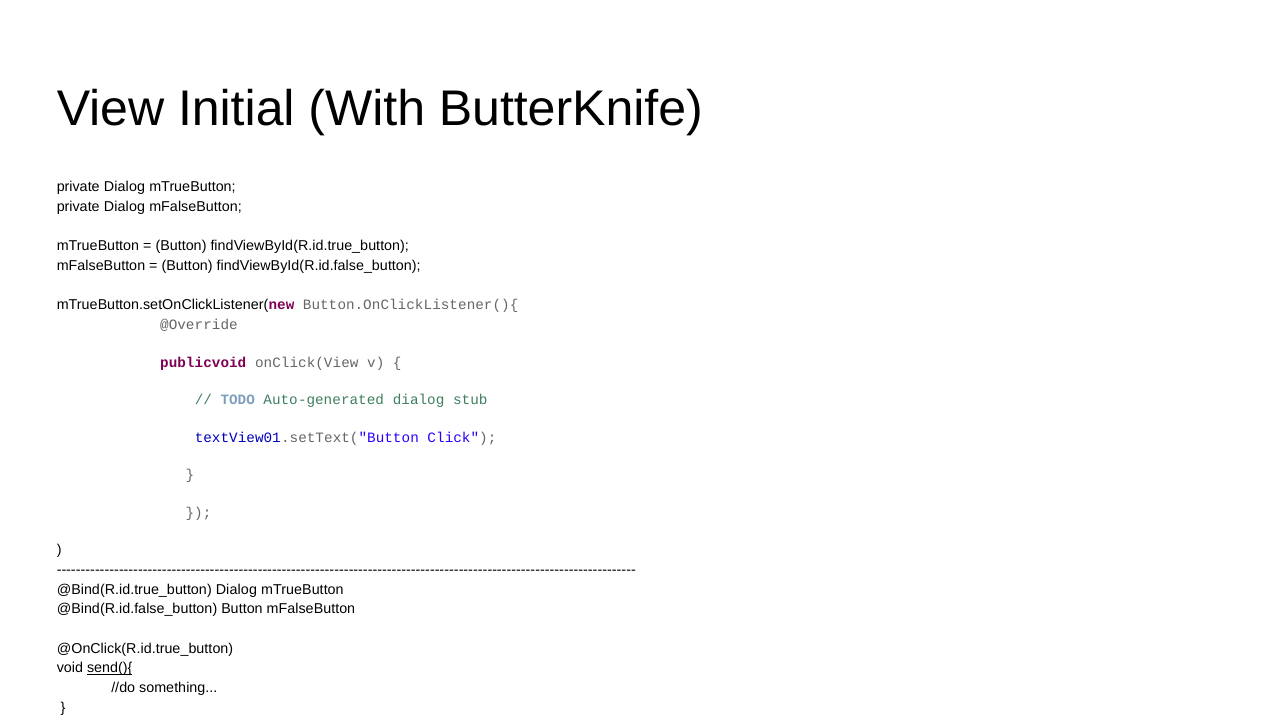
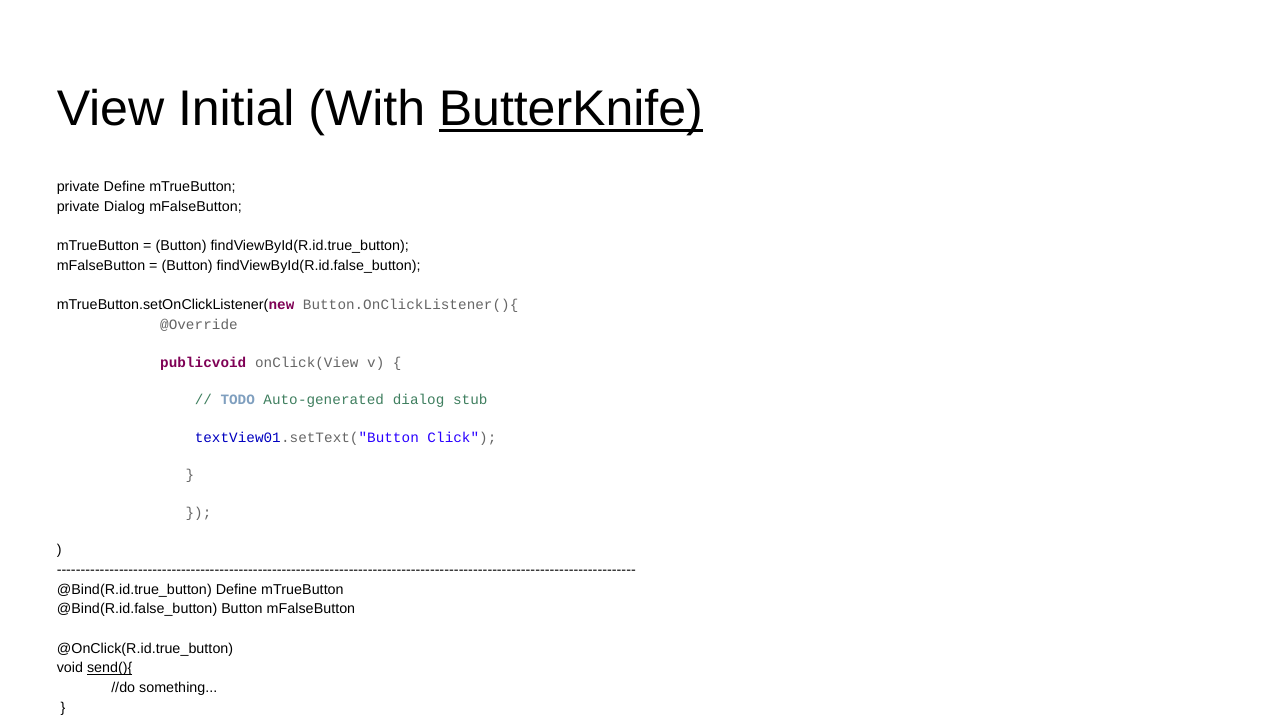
ButterKnife underline: none -> present (571, 109)
Dialog: Dialog -> Define (124, 187)
@Bind(R.id.true_button Dialog: Dialog -> Define (236, 590)
